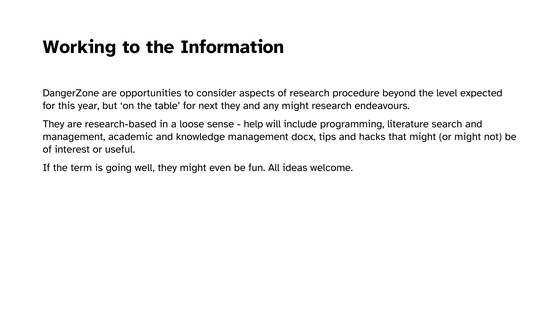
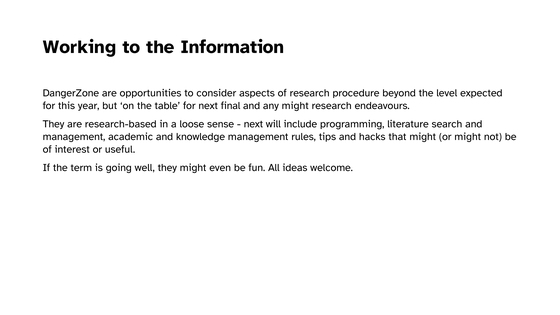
next they: they -> final (231, 106)
help: help -> next (253, 124)
docx: docx -> rules (304, 137)
